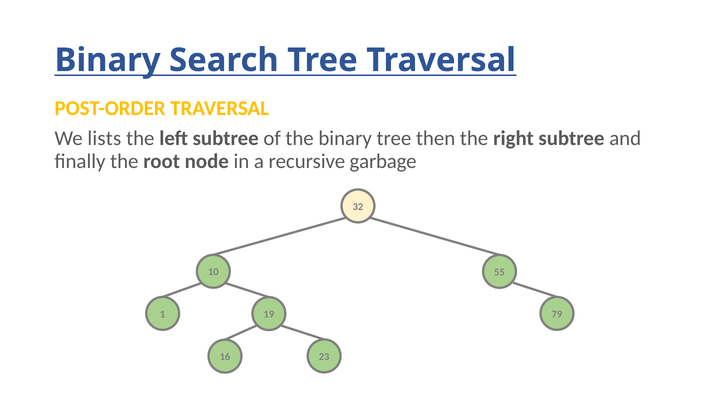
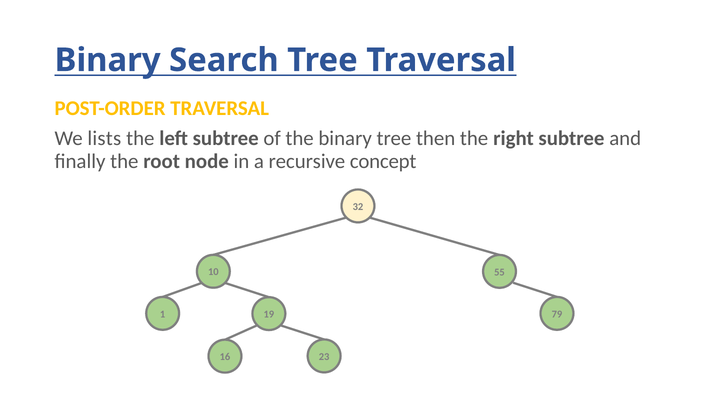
garbage: garbage -> concept (383, 161)
